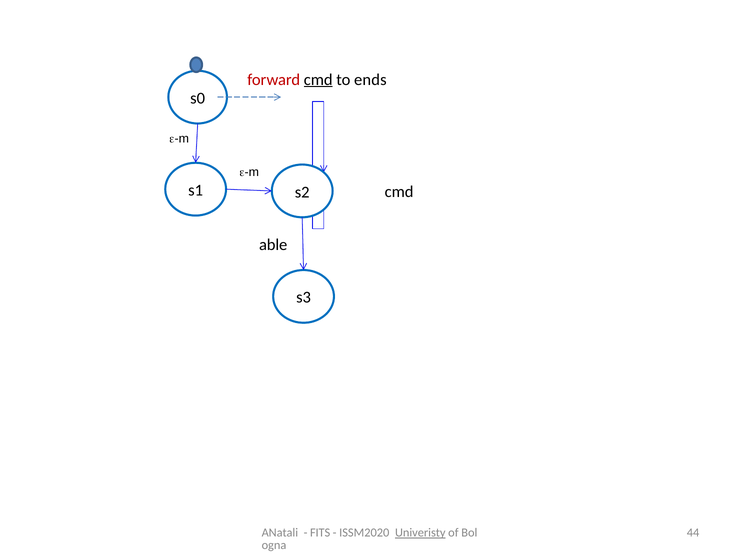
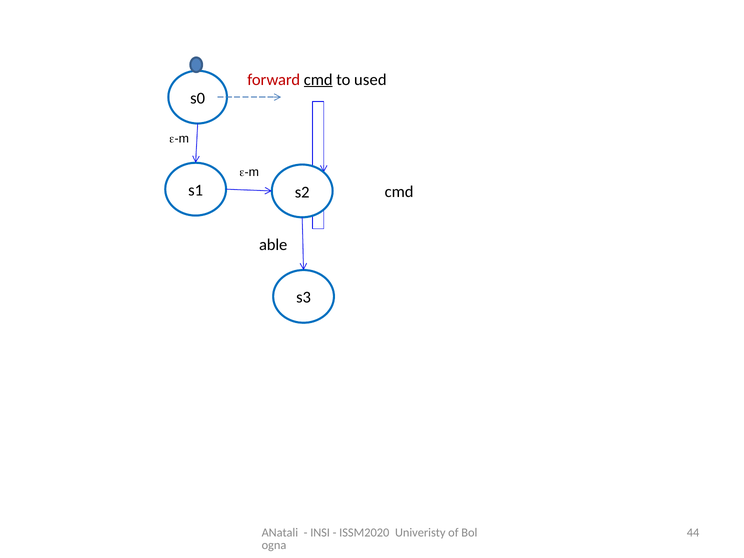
ends: ends -> used (370, 80)
FITS: FITS -> INSI (320, 533)
Univeristy underline: present -> none (420, 533)
